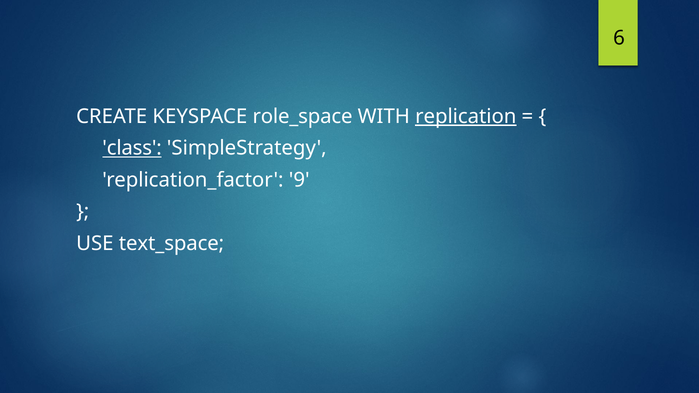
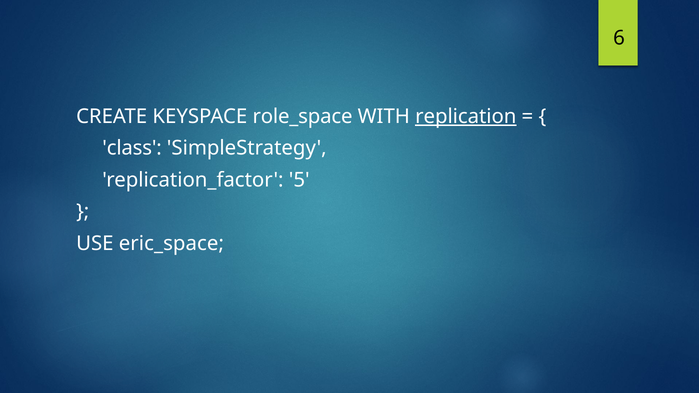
class underline: present -> none (132, 148)
9: 9 -> 5 (299, 180)
text_space: text_space -> eric_space (171, 243)
